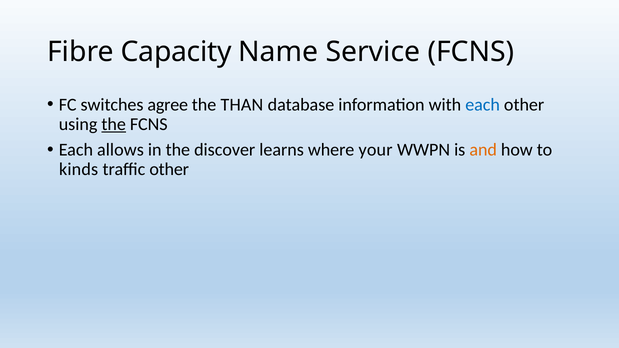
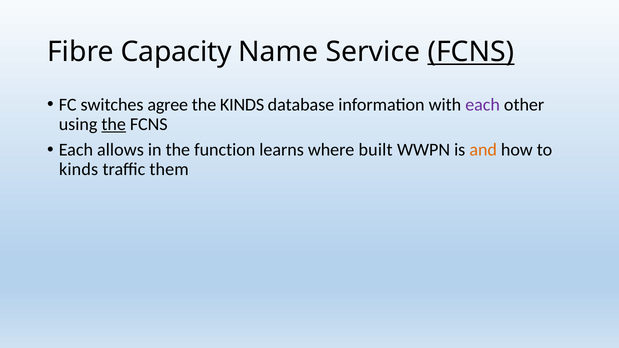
FCNS underline: none -> present (471, 52)
the THAN: THAN -> KINDS (242, 105)
each colour: blue -> purple (483, 105)
discover: discover -> function (225, 150)
your: your -> built (376, 150)
traffic other: other -> them (169, 170)
